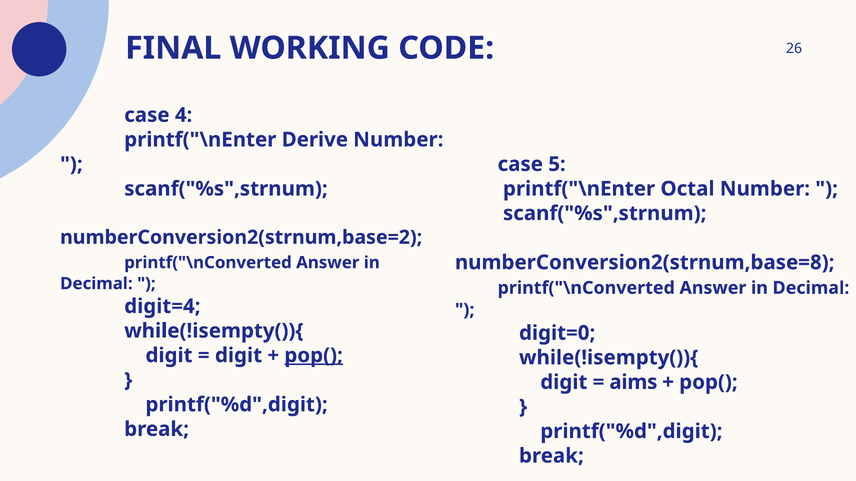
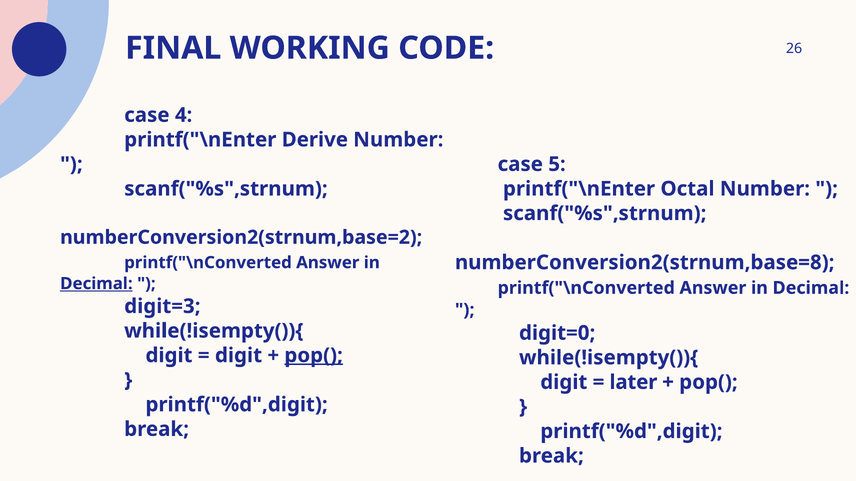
Decimal underline: none -> present (96, 284)
digit=4: digit=4 -> digit=3 (162, 307)
aims: aims -> later (633, 383)
